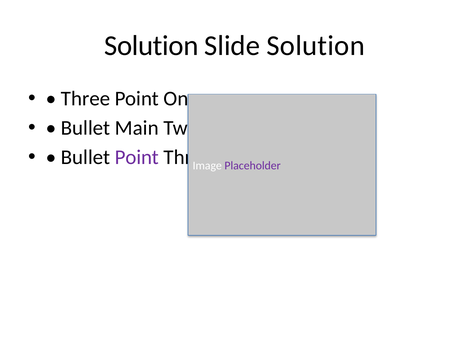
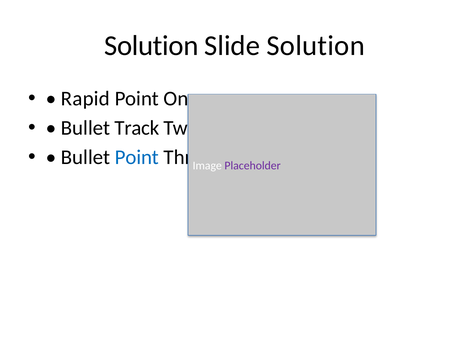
Three: Three -> Rapid (85, 99)
Main: Main -> Track (137, 128)
Point colour: purple -> blue (137, 157)
